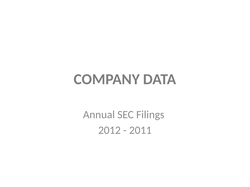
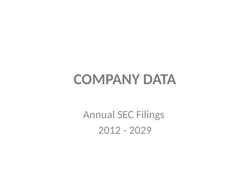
2011: 2011 -> 2029 (140, 131)
